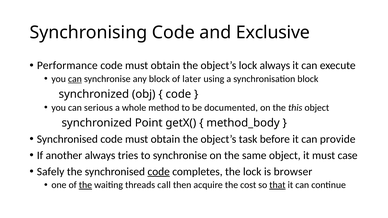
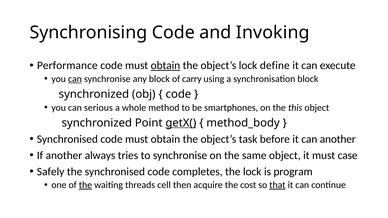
Exclusive: Exclusive -> Invoking (273, 33)
obtain underline: none -> present (165, 66)
lock always: always -> define (275, 66)
later: later -> carry (192, 79)
documented: documented -> smartphones (231, 108)
getX( underline: none -> present (181, 123)
can provide: provide -> another (338, 139)
code underline: present -> none (159, 172)
browser: browser -> program (293, 172)
call: call -> cell (164, 185)
